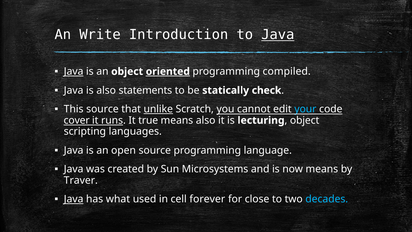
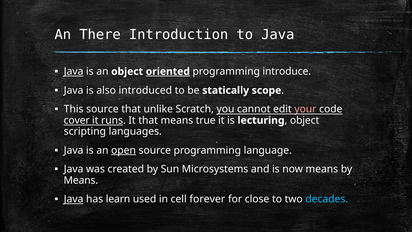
Write: Write -> There (100, 35)
Java underline: present -> none (278, 35)
compiled: compiled -> introduce (287, 71)
statements: statements -> introduced (145, 90)
check: check -> scope (267, 90)
unlike underline: present -> none (158, 109)
your colour: light blue -> pink (305, 109)
It true: true -> that (148, 120)
means also: also -> true (206, 120)
open underline: none -> present (124, 150)
Traver: Traver -> Means (81, 180)
what: what -> learn (118, 199)
